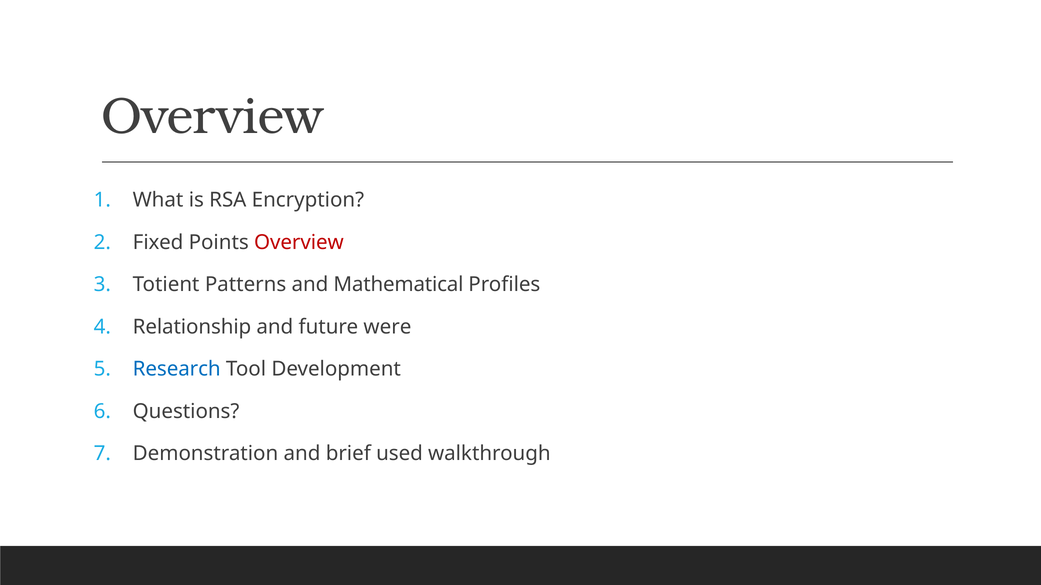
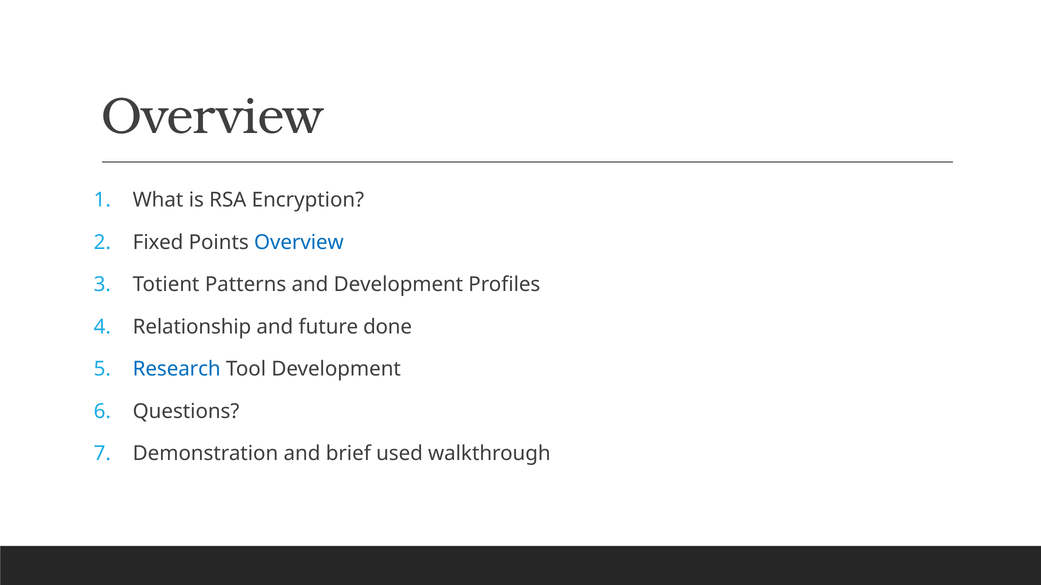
Overview colour: red -> blue (299, 242)
and Mathematical: Mathematical -> Development (398, 285)
were: were -> done (388, 327)
